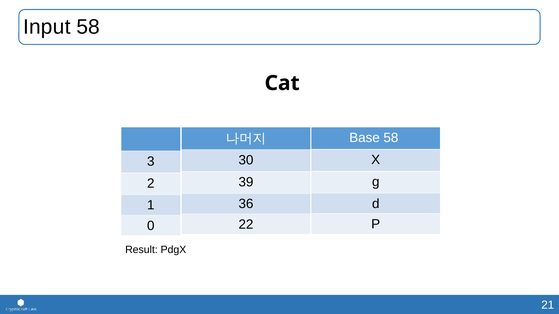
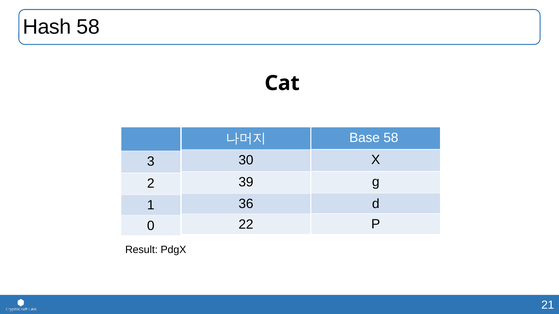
Input: Input -> Hash (47, 27)
